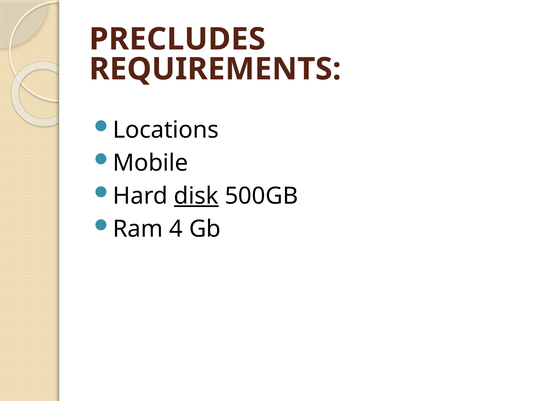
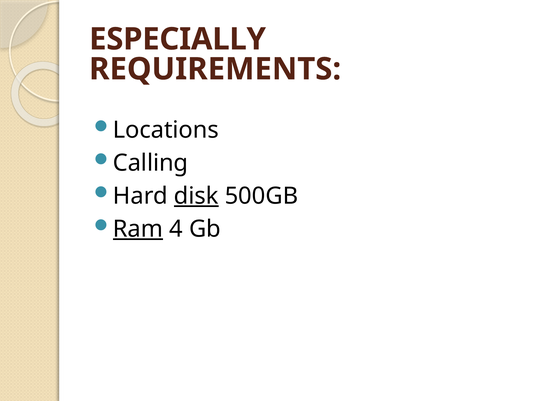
PRECLUDES: PRECLUDES -> ESPECIALLY (178, 39)
Mobile: Mobile -> Calling (151, 163)
Ram underline: none -> present (138, 229)
